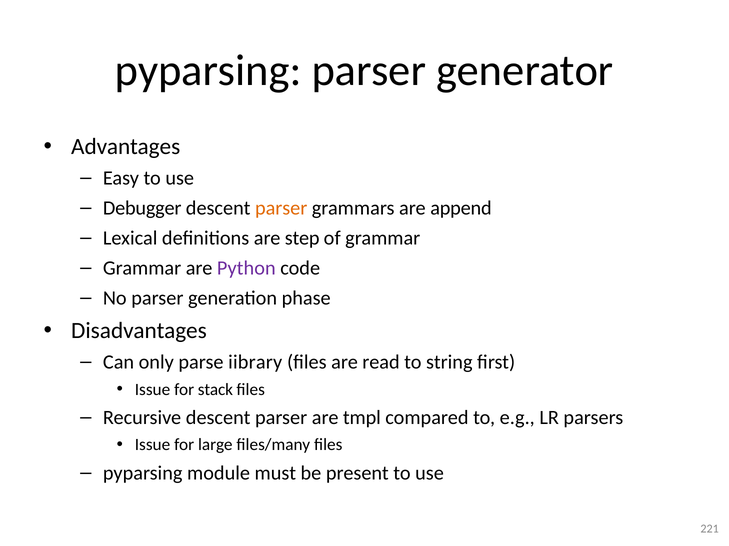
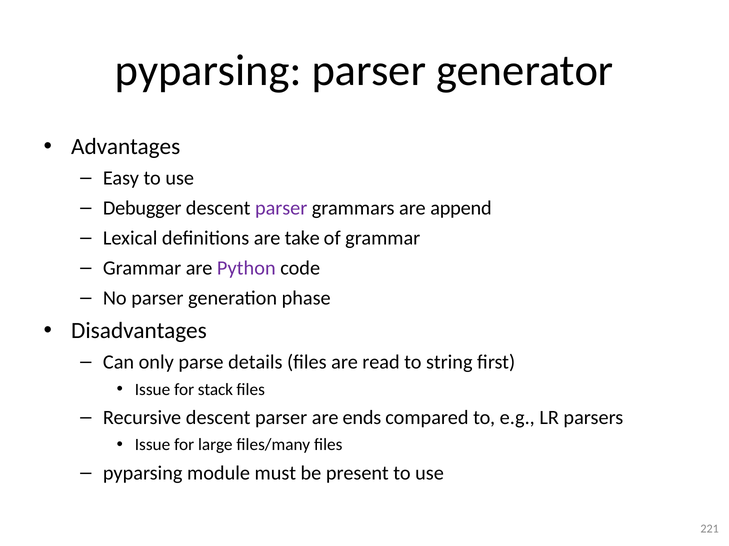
parser colour: orange -> purple (281, 208)
step: step -> take (302, 238)
iibrary: iibrary -> details (255, 363)
tmpl: tmpl -> ends (362, 418)
